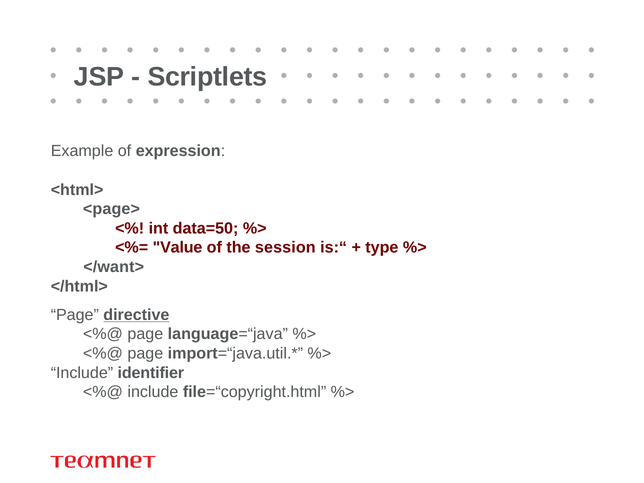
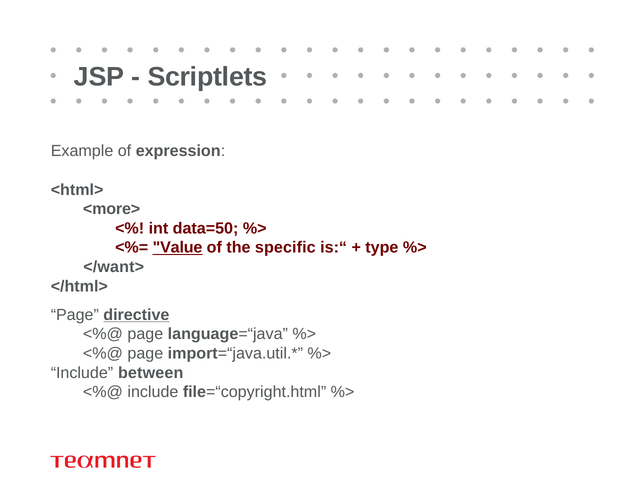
<page>: <page> -> <more> (112, 209)
Value underline: none -> present (178, 248)
session: session -> specific (285, 248)
identifier: identifier -> between (151, 373)
